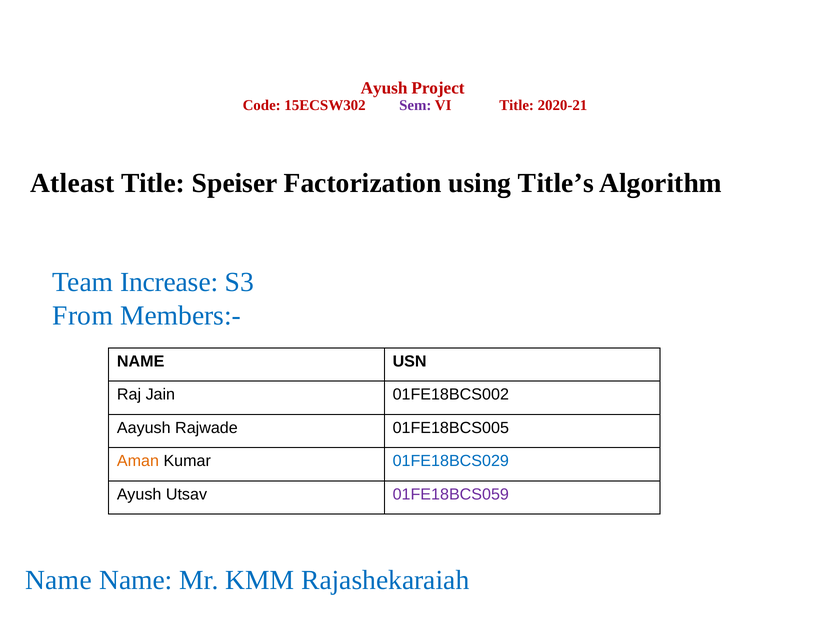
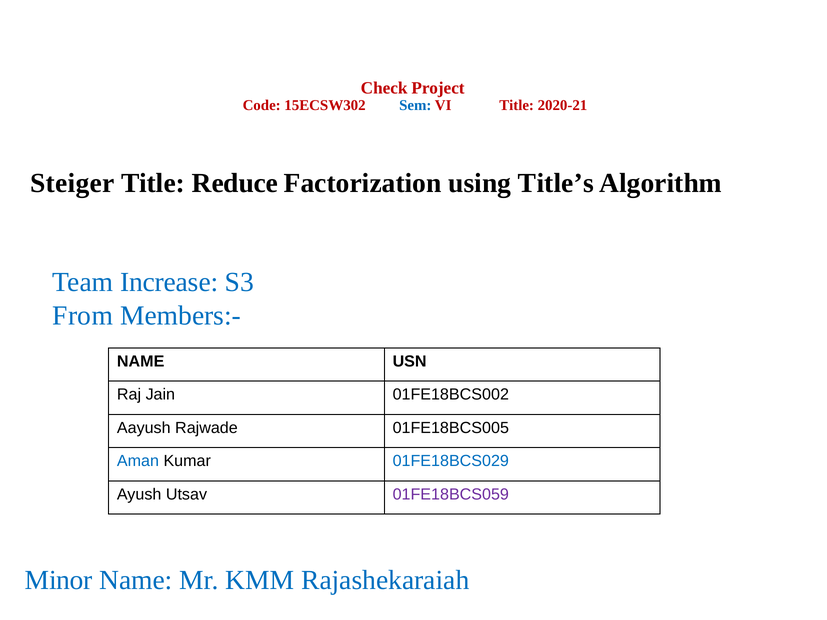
Ayush: Ayush -> Check (384, 88)
Sem colour: purple -> blue (415, 105)
Atleast: Atleast -> Steiger (72, 183)
Speiser: Speiser -> Reduce (235, 183)
Aman colour: orange -> blue (138, 461)
Name: Name -> Minor (59, 580)
